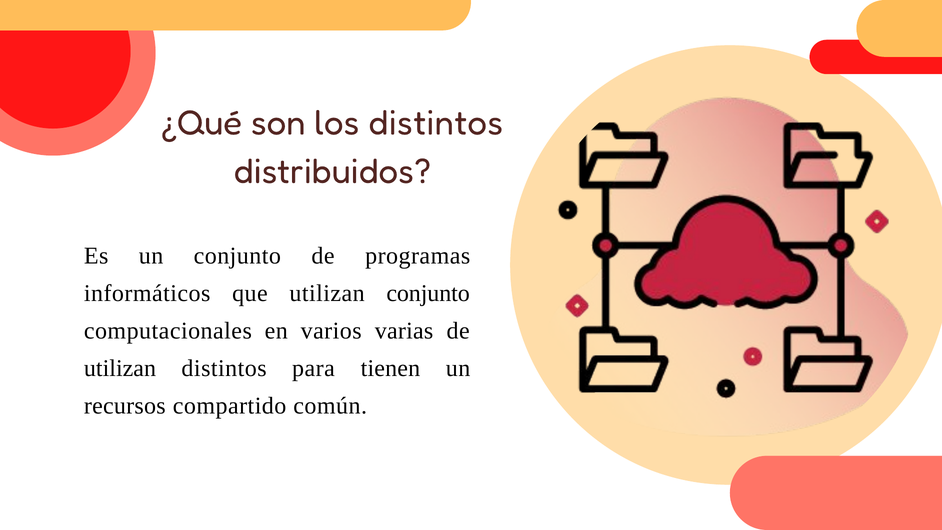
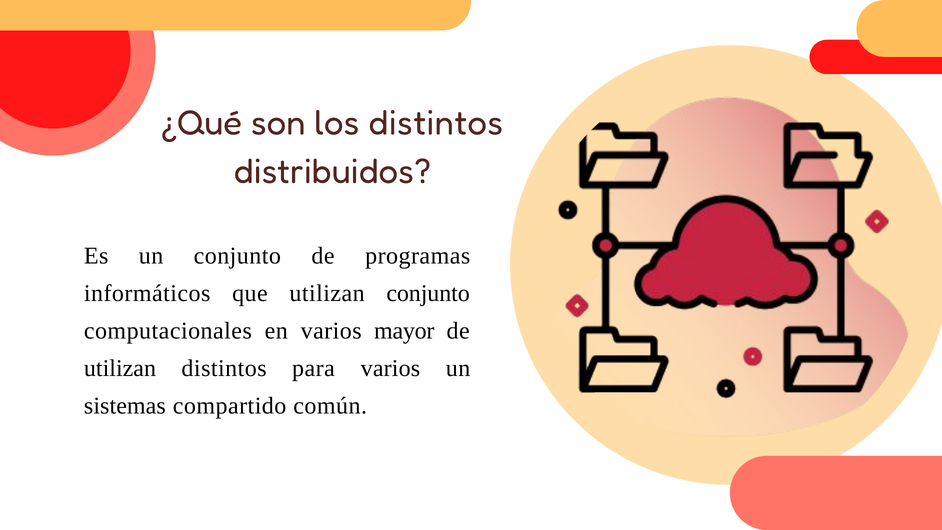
varias: varias -> mayor (404, 331)
para tienen: tienen -> varios (390, 368)
recursos: recursos -> sistemas (125, 406)
